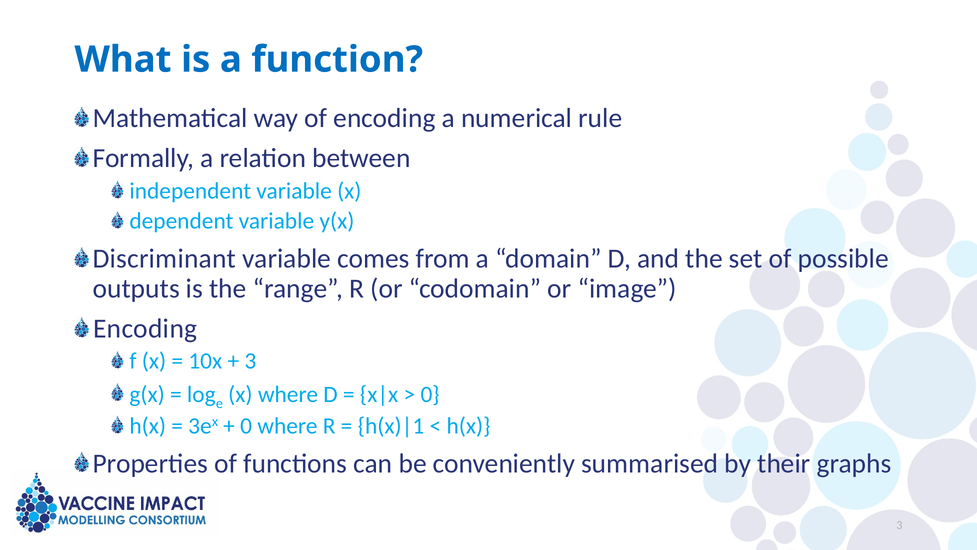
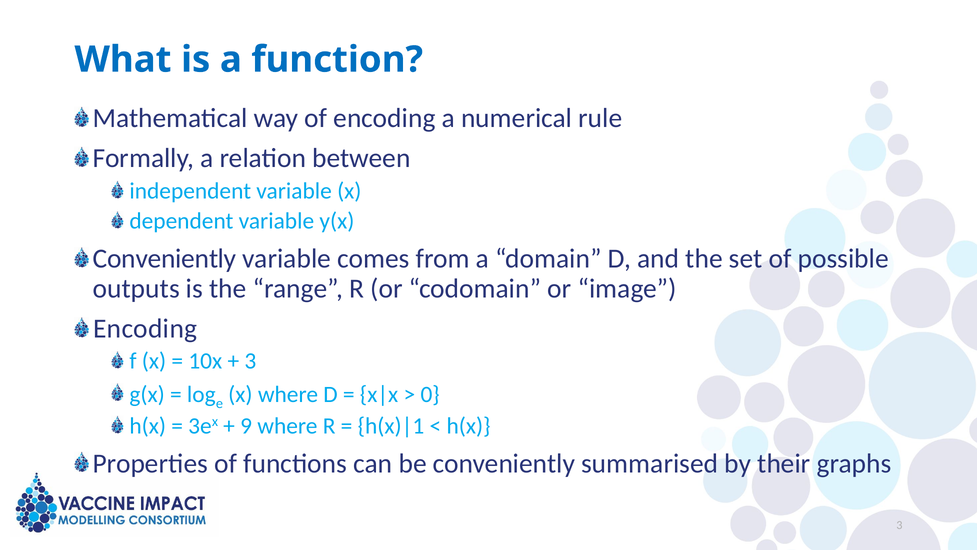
Discriminant: Discriminant -> Conveniently (165, 259)
0: 0 -> 9 (246, 425)
